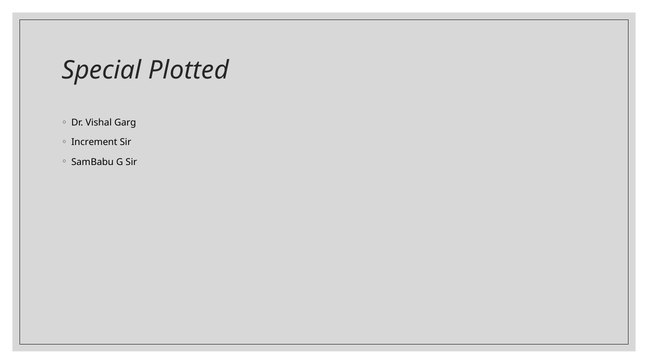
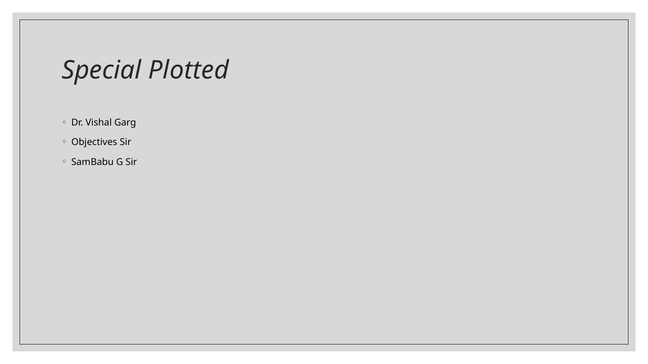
Increment: Increment -> Objectives (94, 142)
